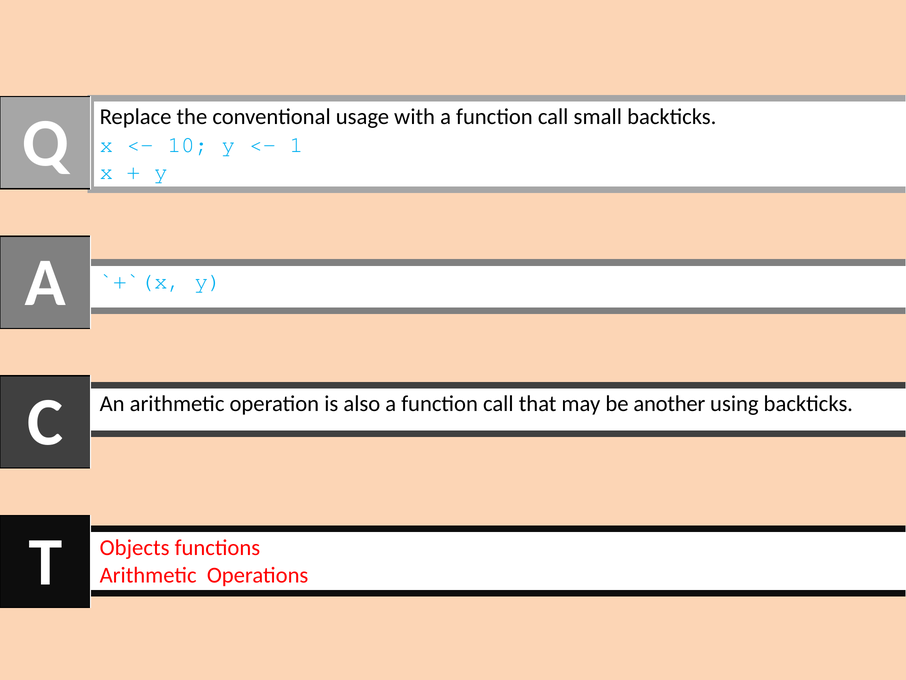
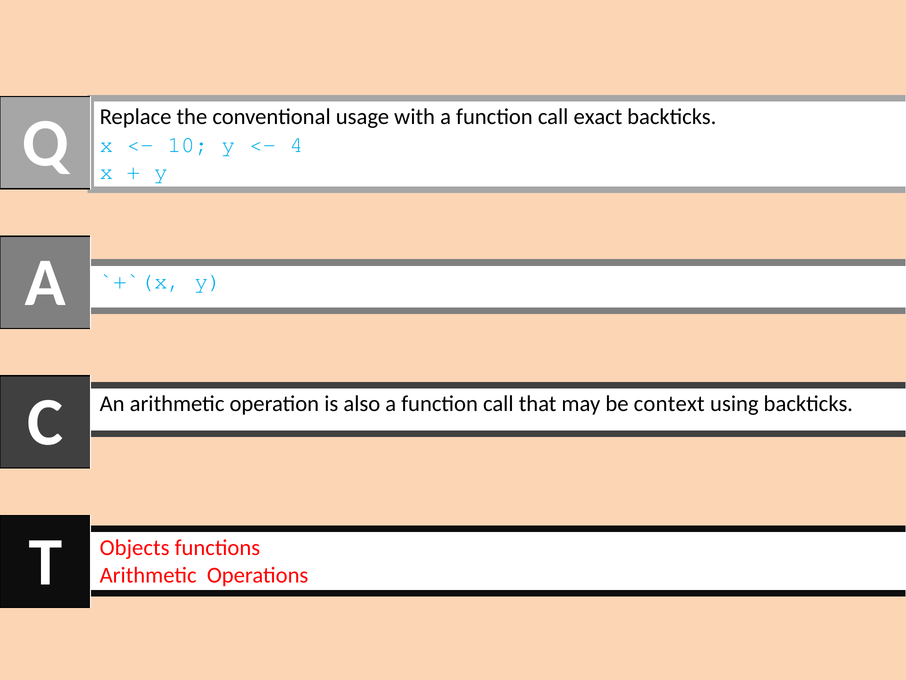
small: small -> exact (598, 117)
1: 1 -> 4 (297, 144)
another: another -> context (669, 404)
